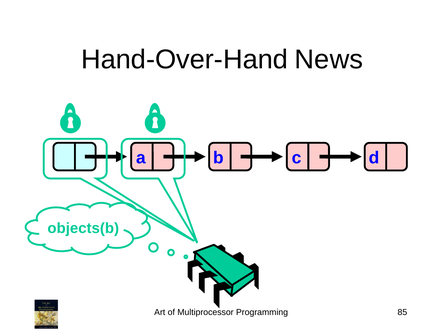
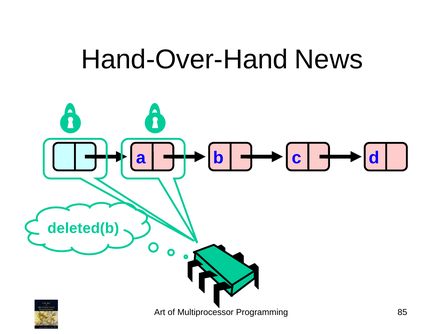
objects(b: objects(b -> deleted(b (83, 228)
